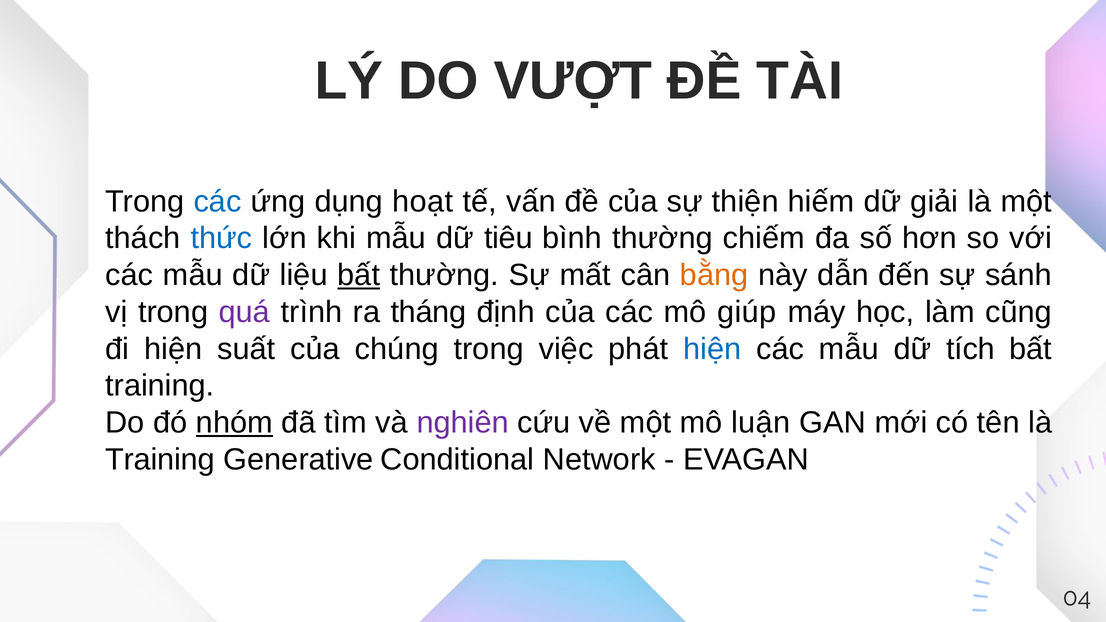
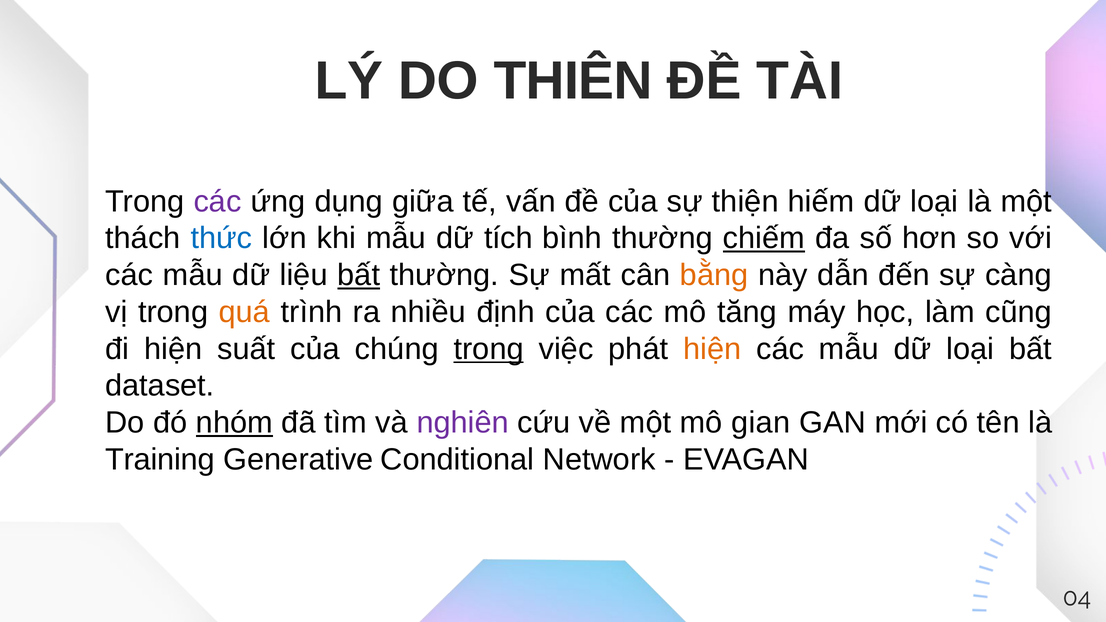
VƯỢT: VƯỢT -> THIÊN (573, 81)
các colour: blue -> purple (218, 202)
hoạt: hoạt -> giữa (423, 202)
hiếm dữ giải: giải -> loại (934, 202)
tiêu: tiêu -> tích (508, 238)
chiếm underline: none -> present (764, 238)
sánh: sánh -> càng (1018, 275)
quá colour: purple -> orange (244, 312)
tháng: tháng -> nhiều (428, 312)
giúp: giúp -> tăng (747, 312)
trong underline: none -> present (489, 349)
hiện colour: blue -> orange (712, 349)
mẫu dữ tích: tích -> loại (970, 349)
training: training -> dataset (160, 386)
luận: luận -> gian (761, 423)
